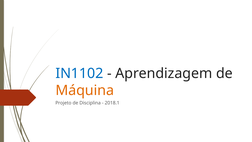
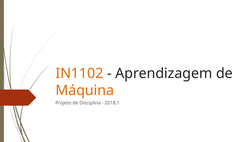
IN1102 colour: blue -> orange (79, 73)
